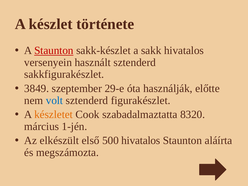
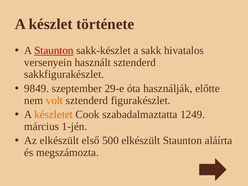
3849: 3849 -> 9849 (37, 88)
volt colour: blue -> orange (54, 100)
8320: 8320 -> 1249 (193, 115)
500 hivatalos: hivatalos -> elkészült (141, 141)
